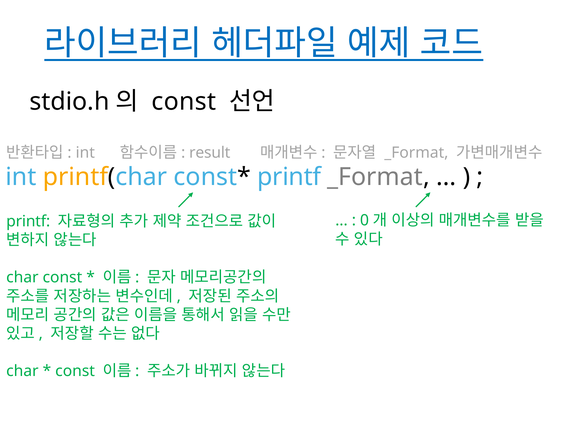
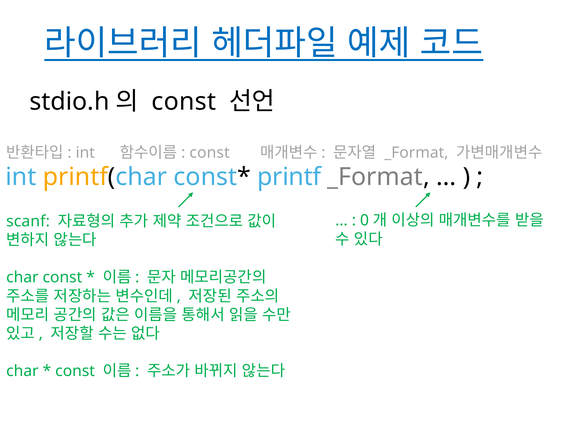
result: result -> const (210, 153)
printf: printf -> scanf (28, 221)
